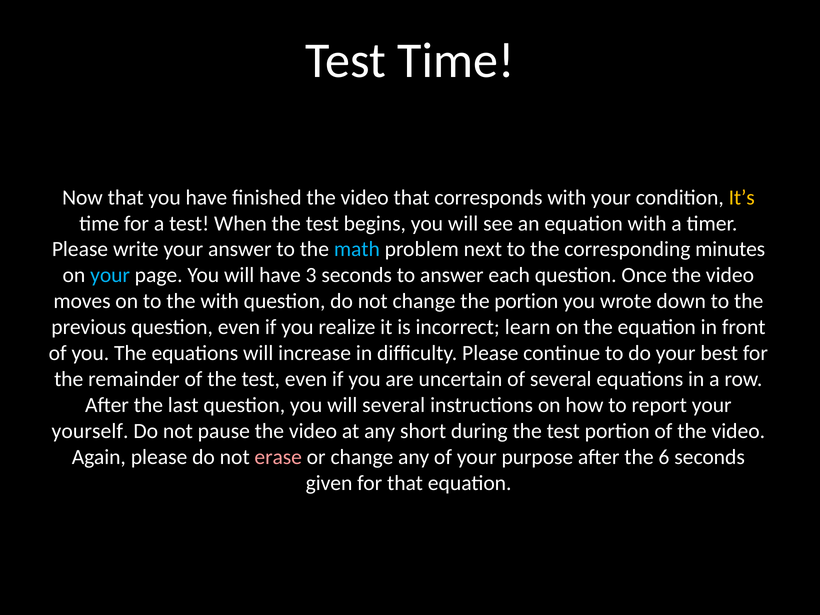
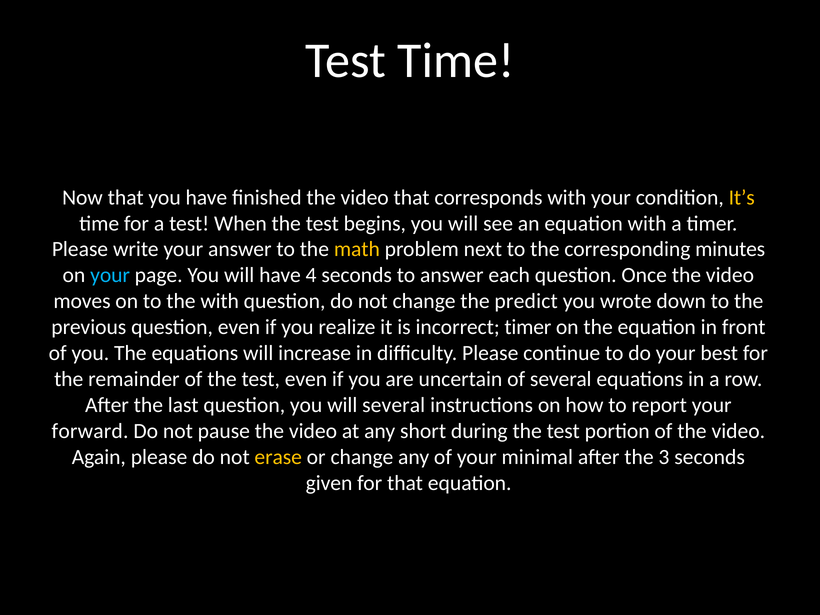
math colour: light blue -> yellow (357, 249)
3: 3 -> 4 (311, 275)
the portion: portion -> predict (526, 301)
incorrect learn: learn -> timer (528, 327)
yourself: yourself -> forward (90, 431)
erase colour: pink -> yellow (278, 457)
purpose: purpose -> minimal (537, 457)
6: 6 -> 3 (664, 457)
